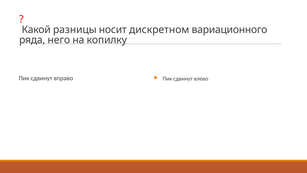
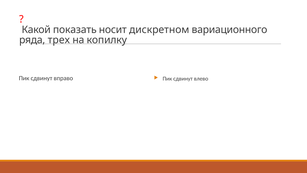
разницы: разницы -> показать (75, 30)
него: него -> трех (59, 40)
